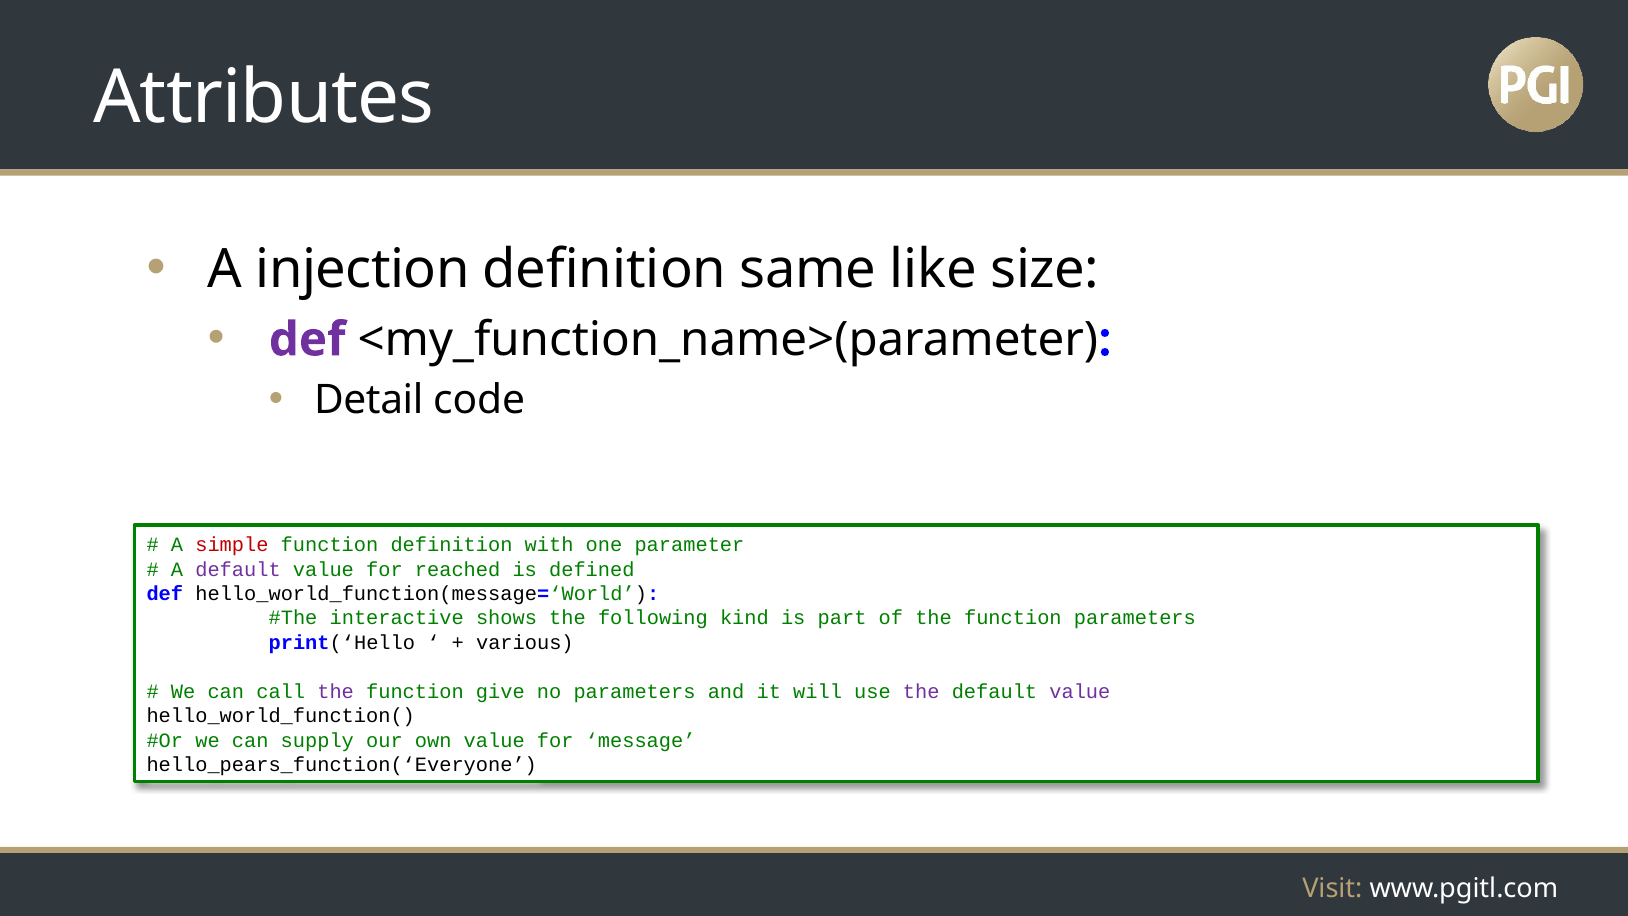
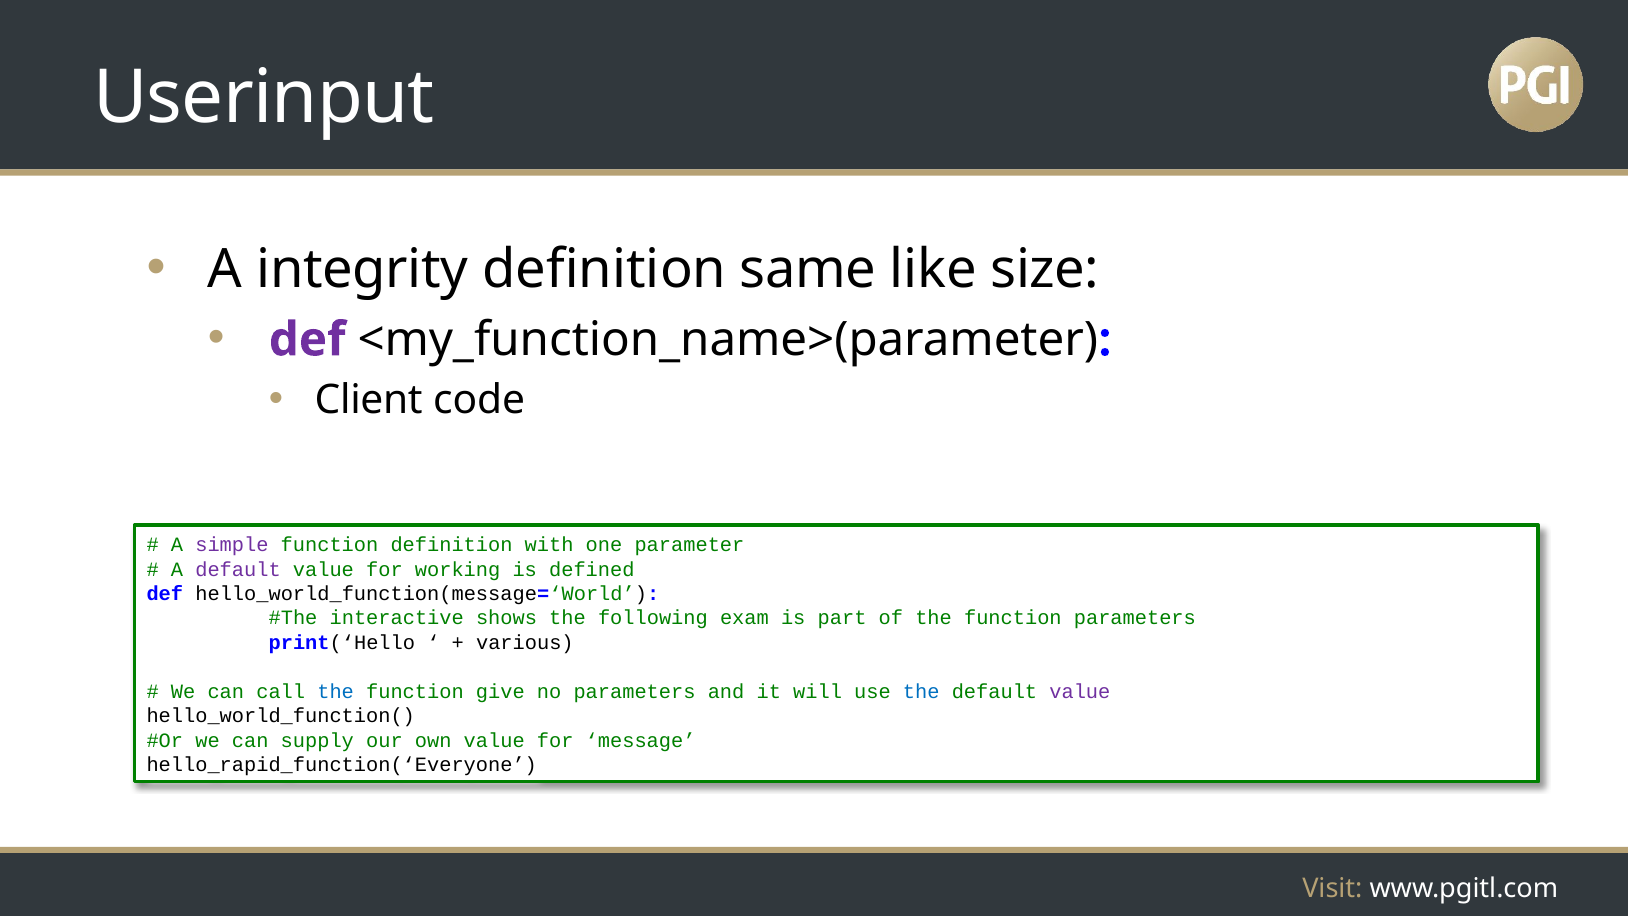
Attributes: Attributes -> Userinput (264, 98)
injection: injection -> integrity (363, 270)
Detail: Detail -> Client (369, 400)
simple colour: red -> purple (232, 545)
reached: reached -> working (458, 569)
kind: kind -> exam (744, 618)
the colour: purple -> blue (336, 691)
the colour: purple -> blue (921, 691)
hello_pears_function(‘Everyone: hello_pears_function(‘Everyone -> hello_rapid_function(‘Everyone (342, 765)
